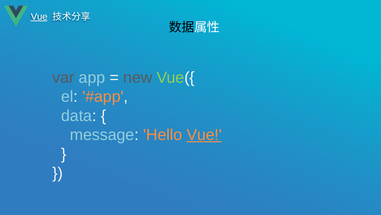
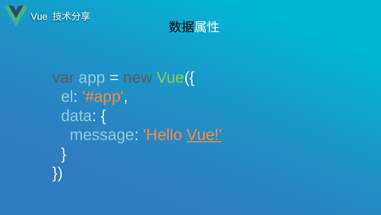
Vue underline: present -> none (39, 17)
